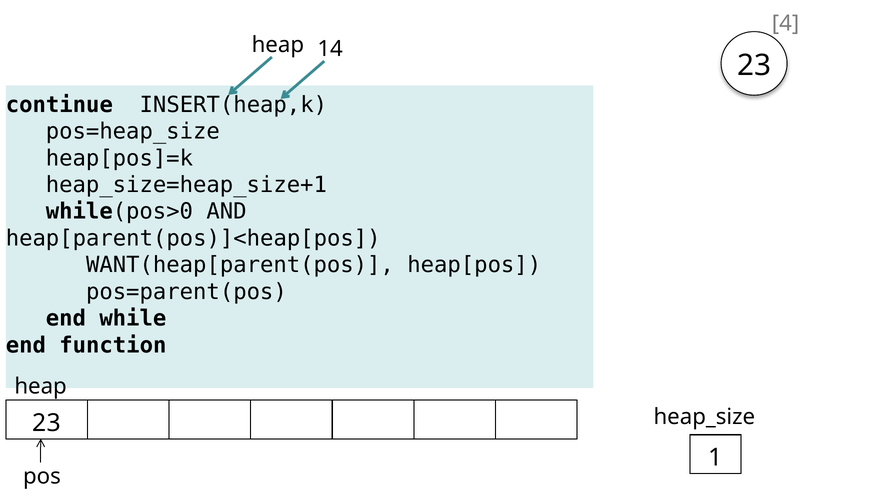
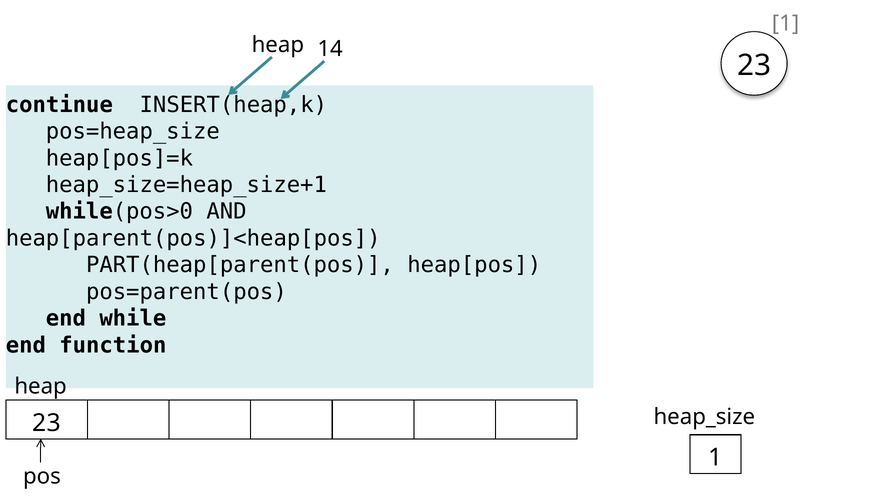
4: 4 -> 1 (786, 23)
WANT(heap[parent(pos: WANT(heap[parent(pos -> PART(heap[parent(pos (240, 265)
